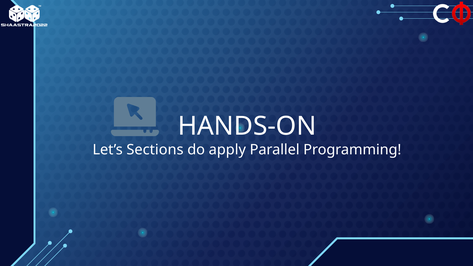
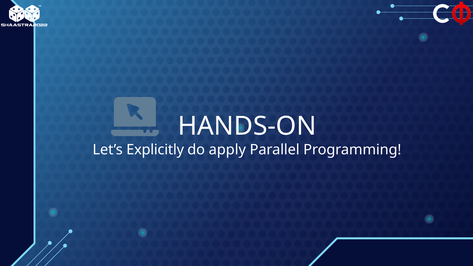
Sections: Sections -> Explicitly (155, 150)
